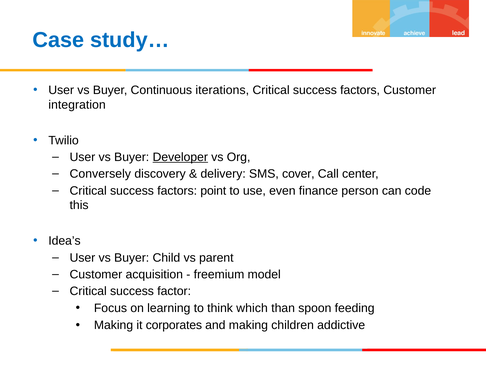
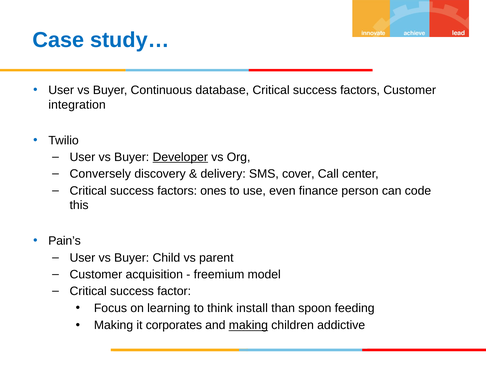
iterations: iterations -> database (222, 90)
point: point -> ones (213, 190)
Idea’s: Idea’s -> Pain’s (65, 241)
which: which -> install (252, 308)
making underline: none -> present (248, 325)
